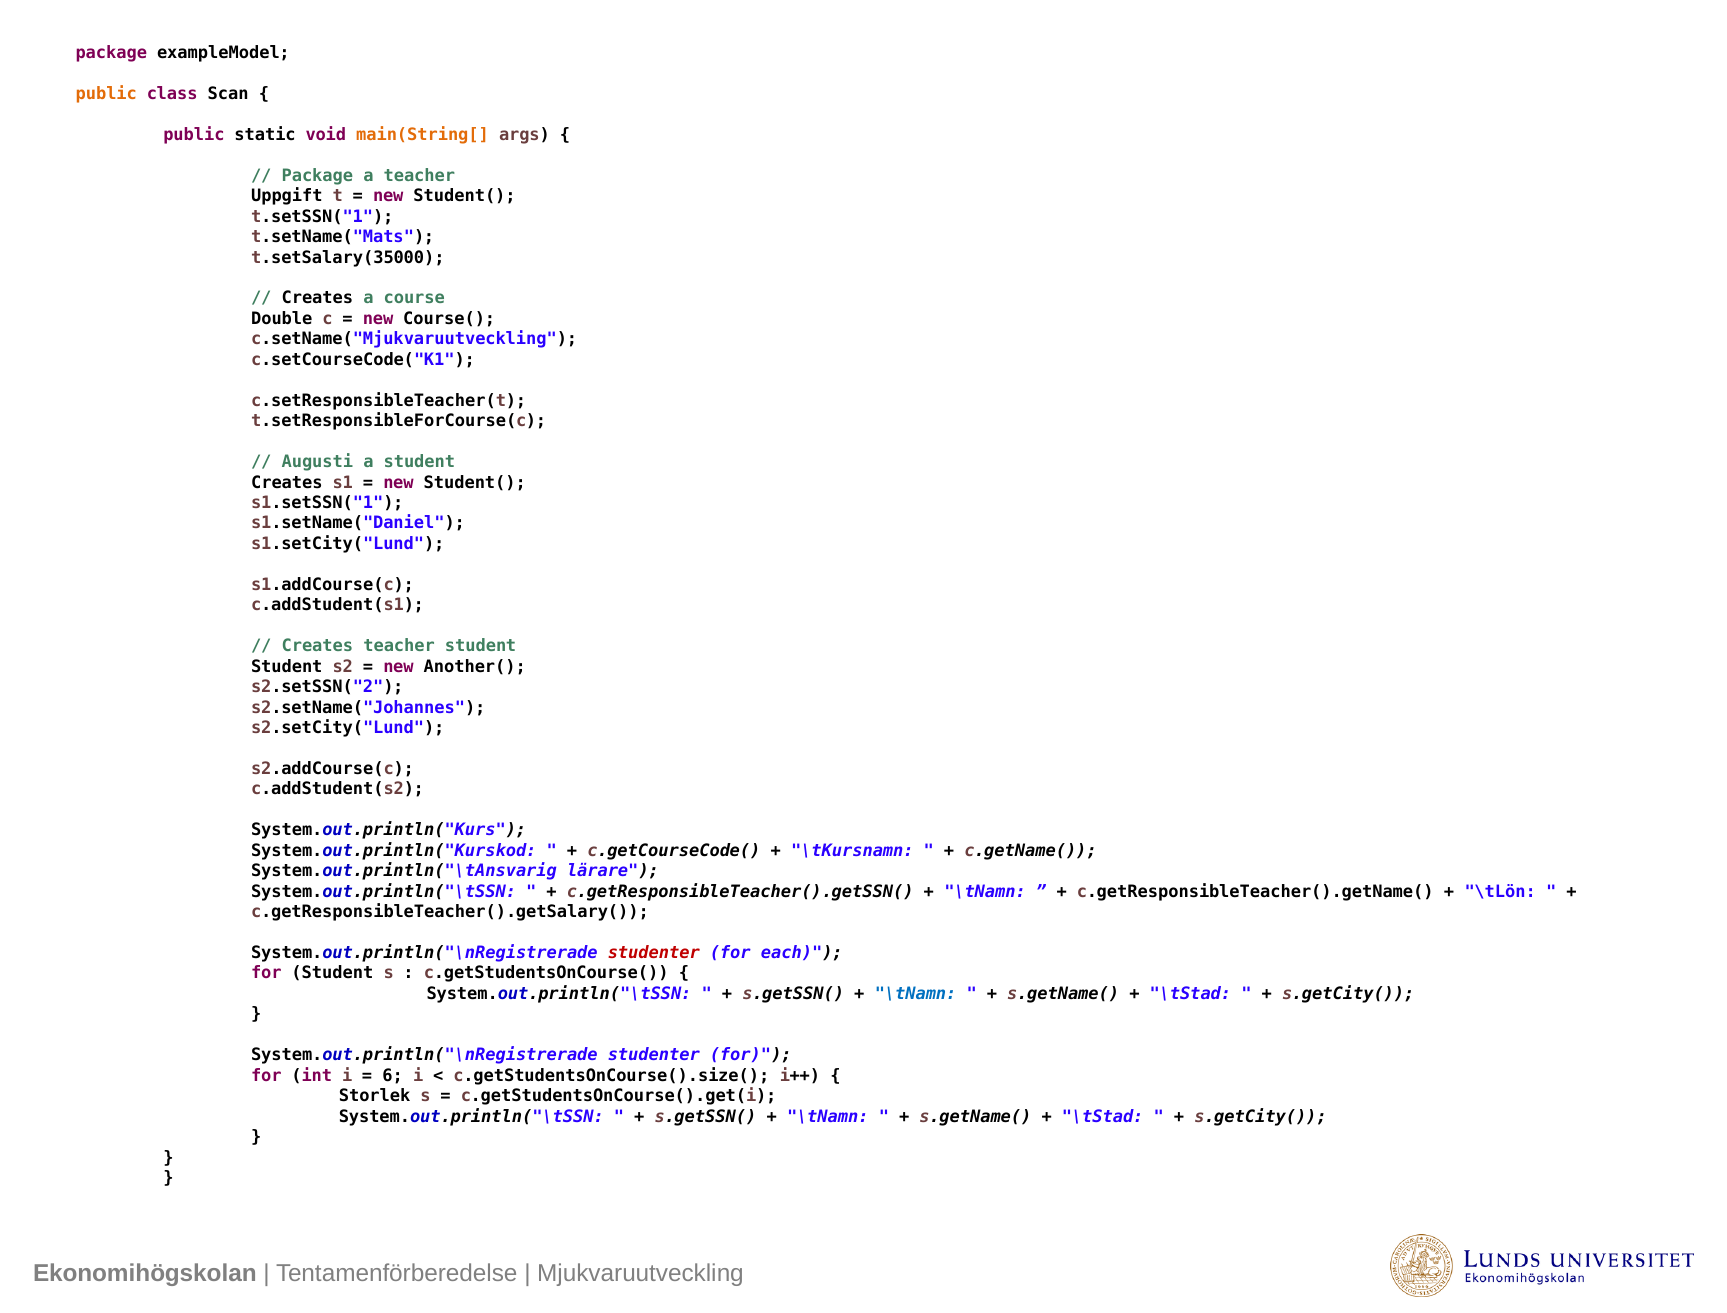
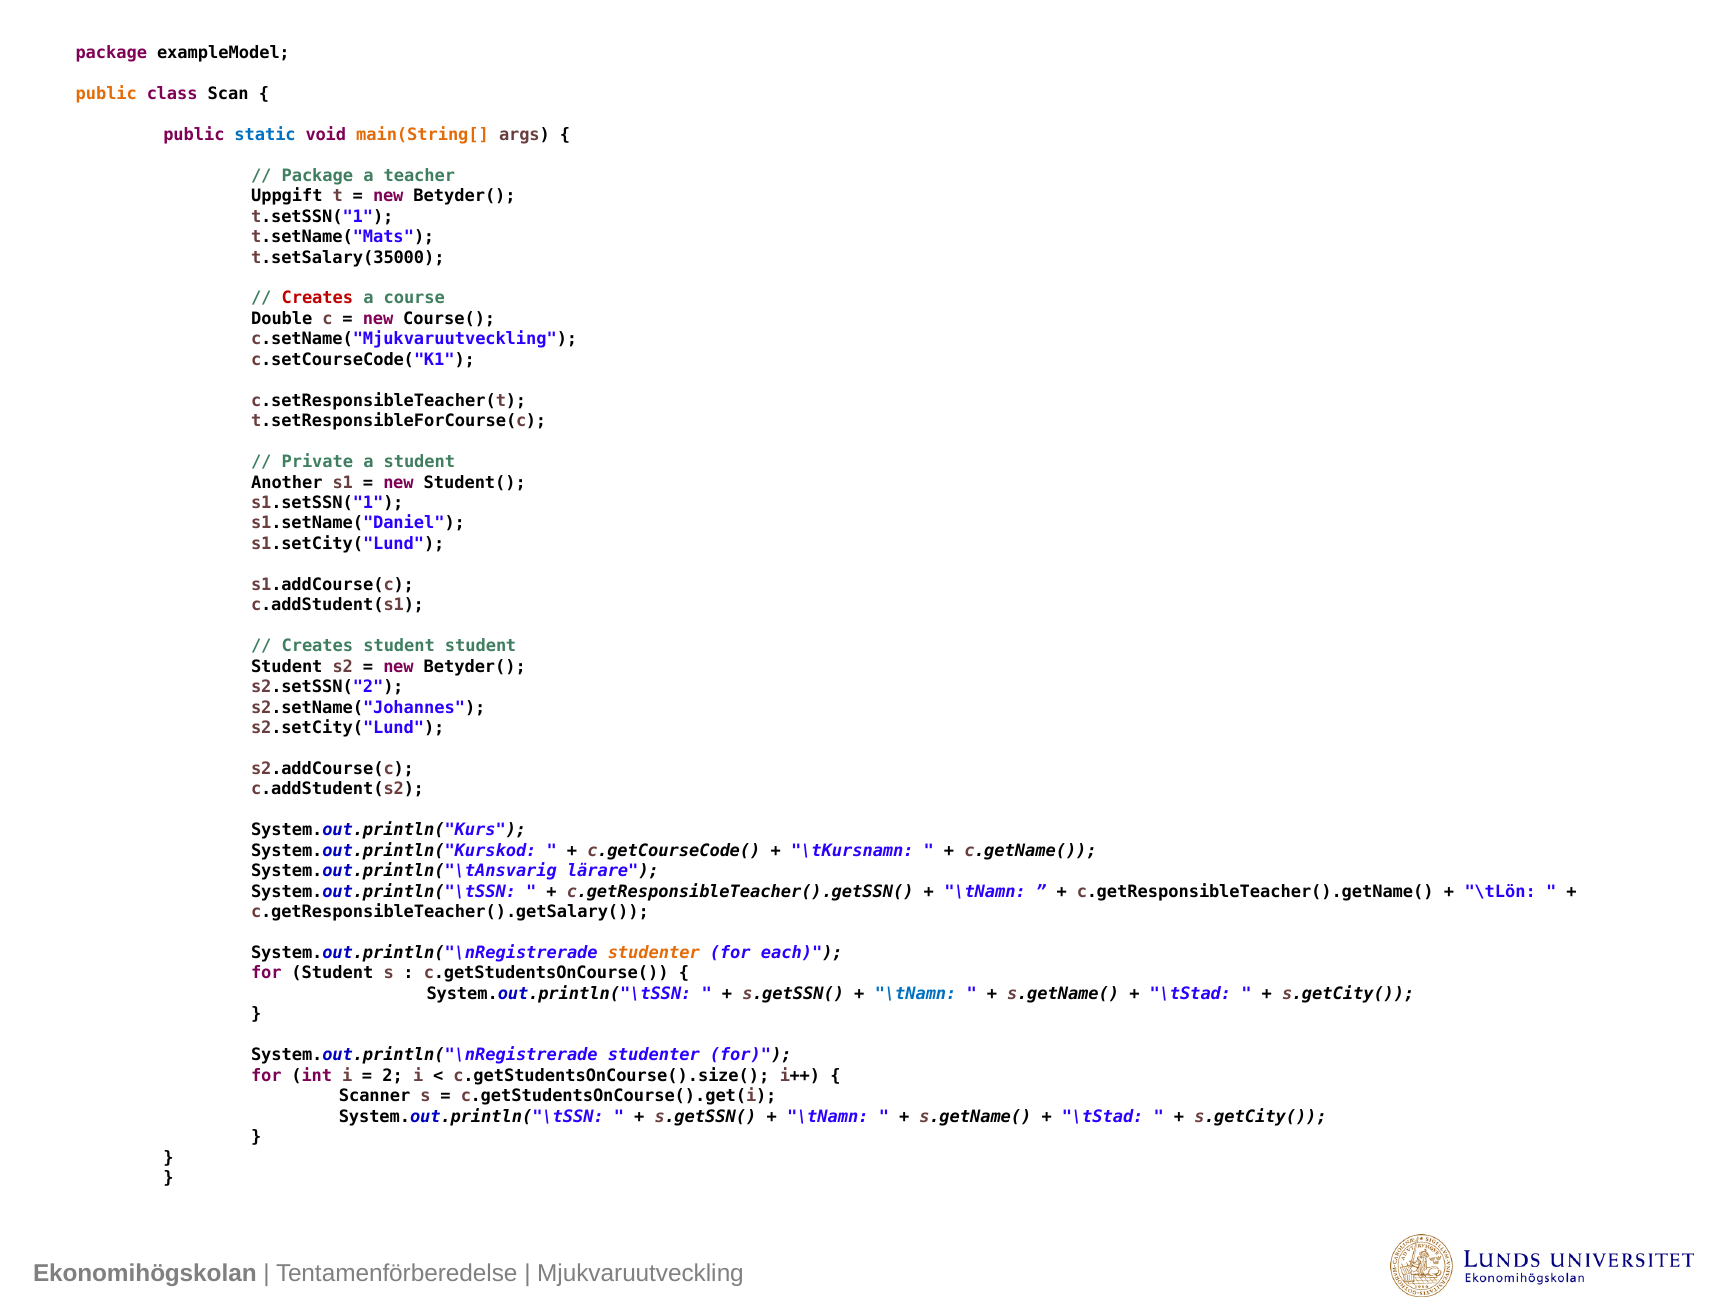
static colour: black -> blue (265, 135)
Student(: Student( -> Betyder( (465, 196)
Creates colour: black -> red (317, 298)
Augusti: Augusti -> Private (317, 462)
Creates: Creates -> Another (287, 482)
Creates teacher: teacher -> student (399, 646)
Another(: Another( -> Betyder( (475, 666)
studenter colour: red -> orange (654, 952)
6: 6 -> 2 (393, 1075)
Storlek: Storlek -> Scanner (375, 1096)
